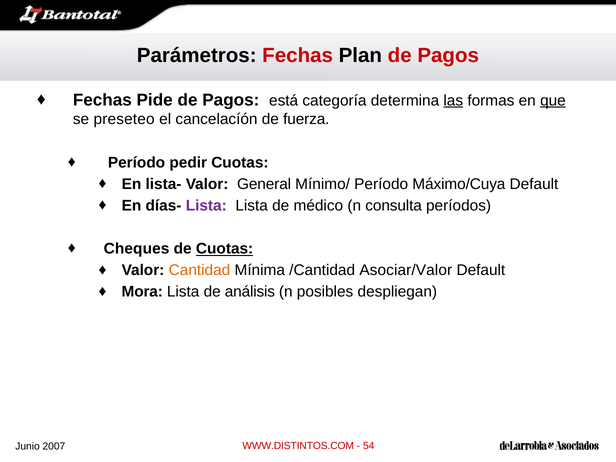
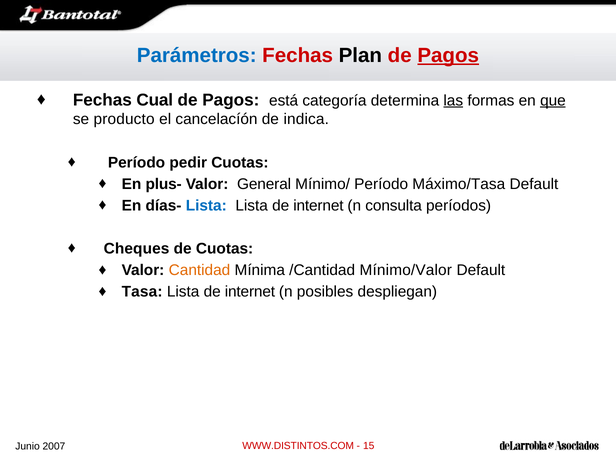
Parámetros colour: black -> blue (197, 55)
Pagos underline: none -> present (448, 55)
Pide: Pide -> Cual (155, 100)
preseteo: preseteo -> producto (124, 119)
fuerza: fuerza -> indica (306, 119)
lista-: lista- -> plus- (164, 184)
Máximo/Cuya: Máximo/Cuya -> Máximo/Tasa (459, 184)
Lista colour: purple -> blue (206, 206)
médico: médico -> internet (318, 206)
Cuotas underline: present -> none (225, 249)
Asociar/Valor: Asociar/Valor -> Mínimo/Valor (406, 270)
Mora: Mora -> Tasa (142, 292)
análisis: análisis -> internet (250, 292)
54: 54 -> 15 (369, 446)
